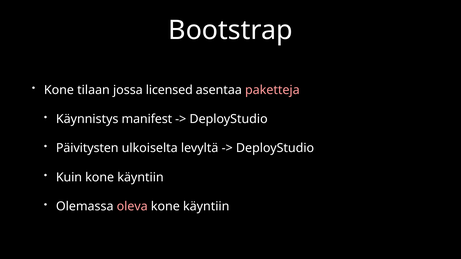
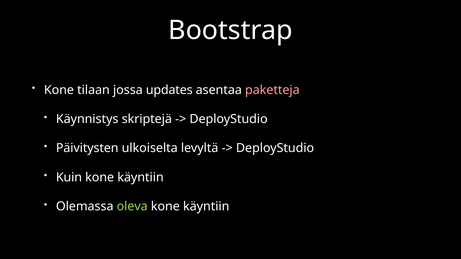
licensed: licensed -> updates (169, 90)
manifest: manifest -> skriptejä (147, 119)
oleva colour: pink -> light green (132, 207)
